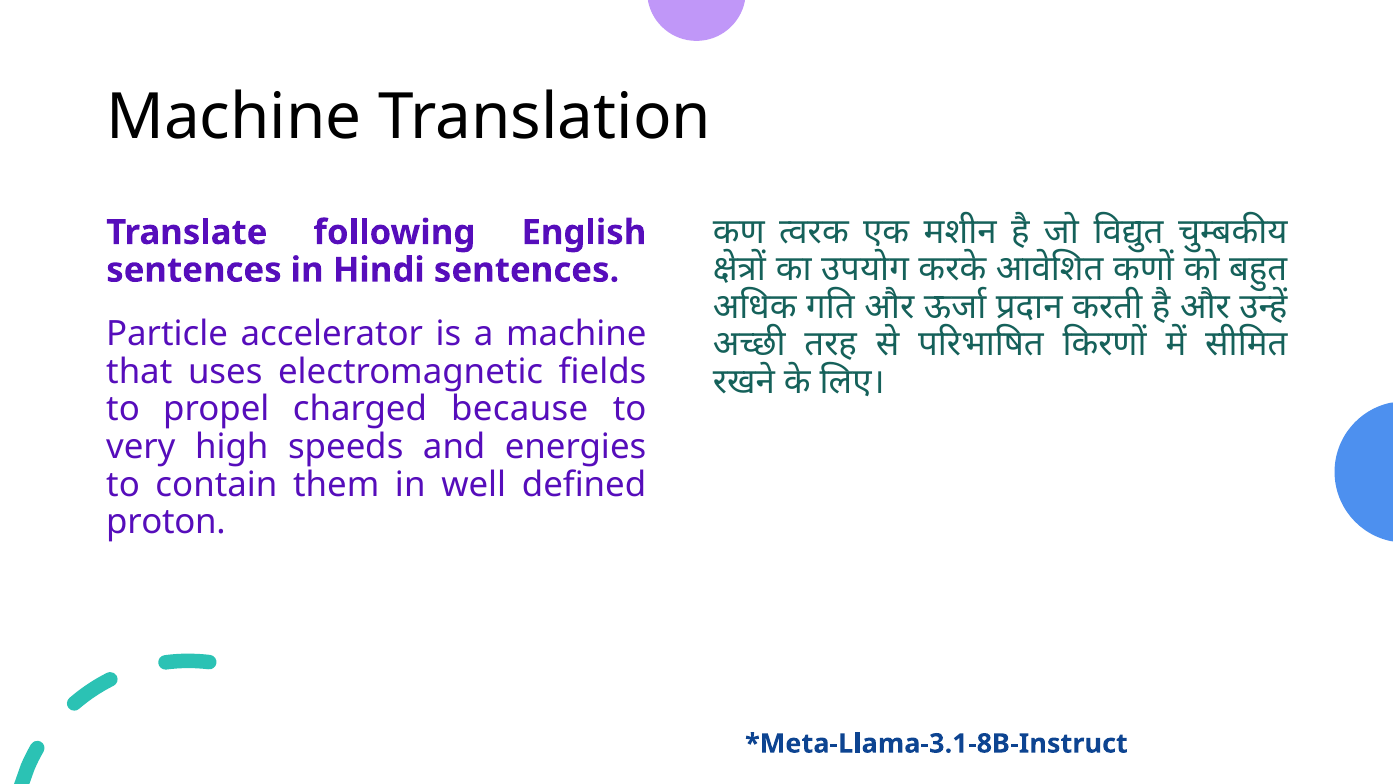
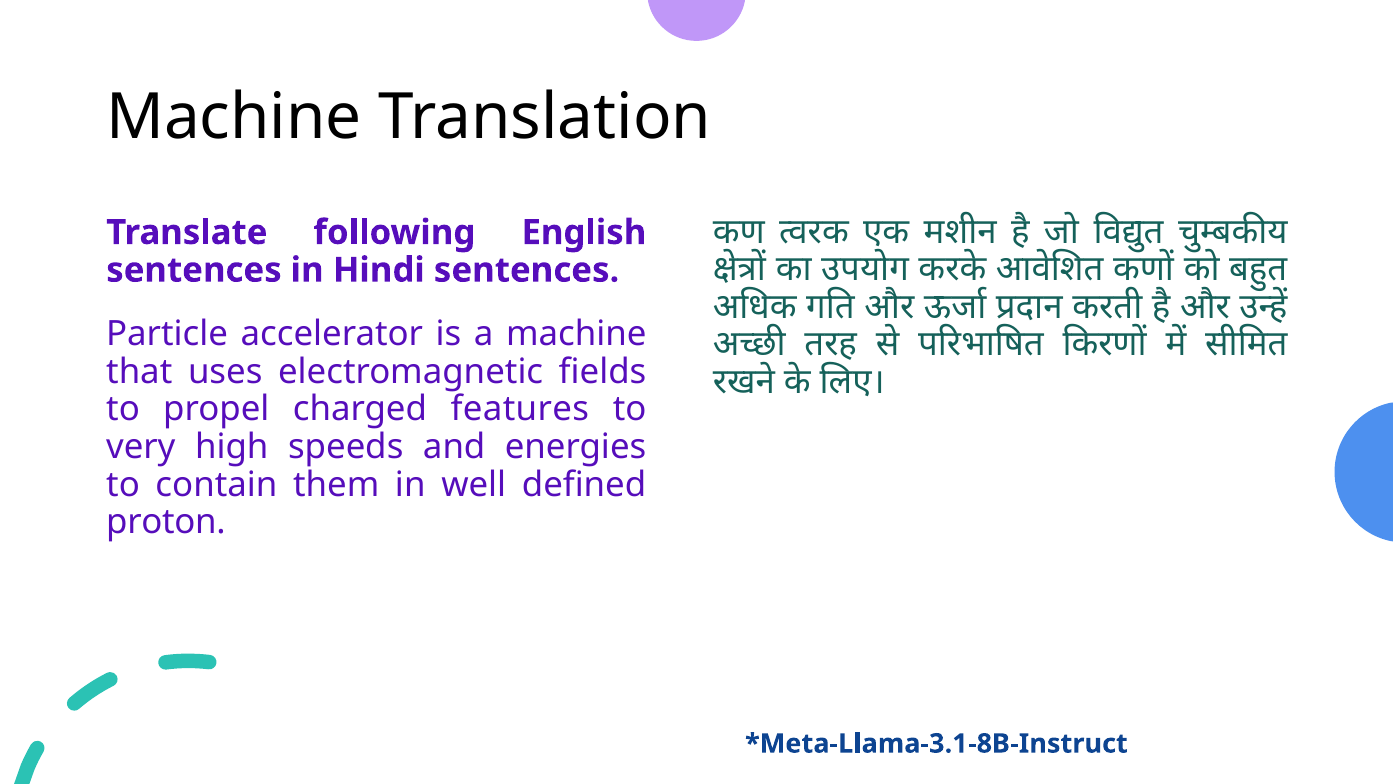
because: because -> features (520, 409)
